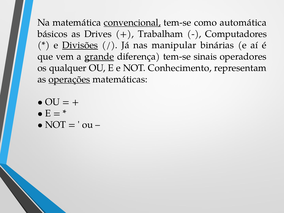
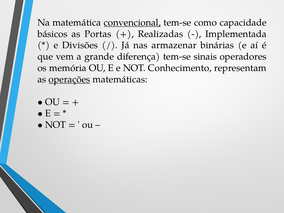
automática: automática -> capacidade (243, 23)
Drives: Drives -> Portas (98, 34)
Trabalham: Trabalham -> Realizadas (160, 34)
Computadores: Computadores -> Implementada (236, 34)
Divisões underline: present -> none (80, 45)
manipular: manipular -> armazenar (174, 45)
grande underline: present -> none (99, 57)
qualquer: qualquer -> memória (68, 68)
